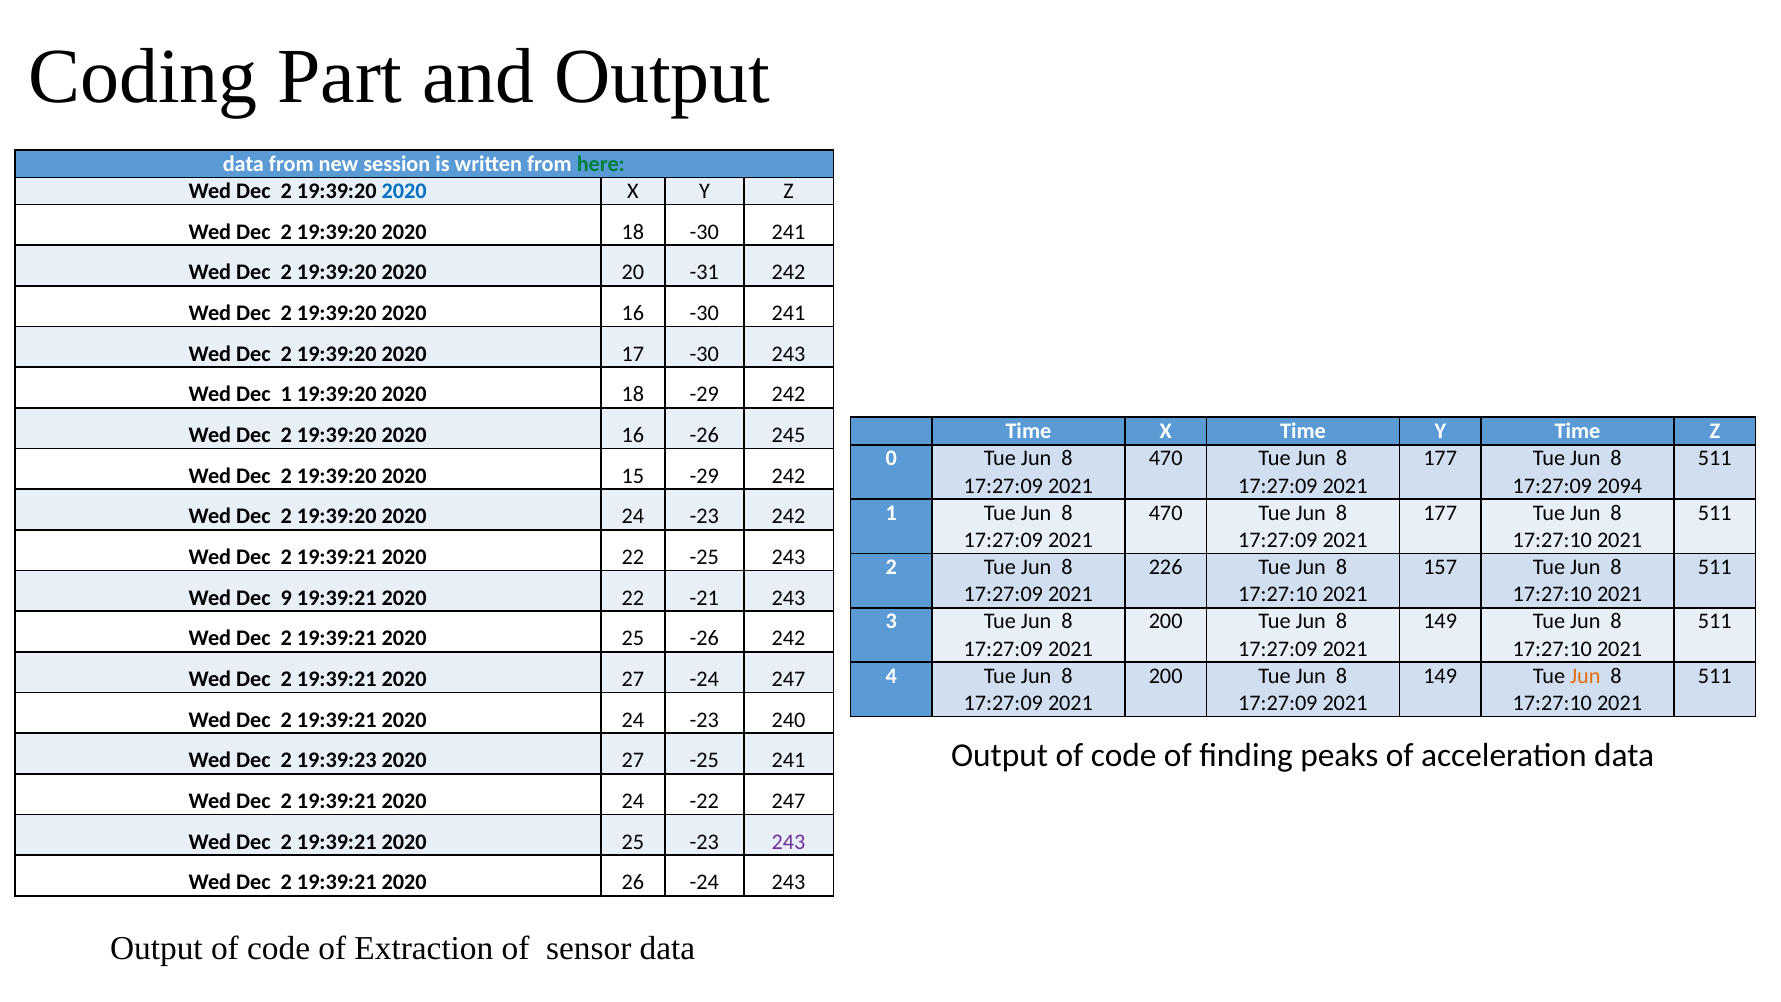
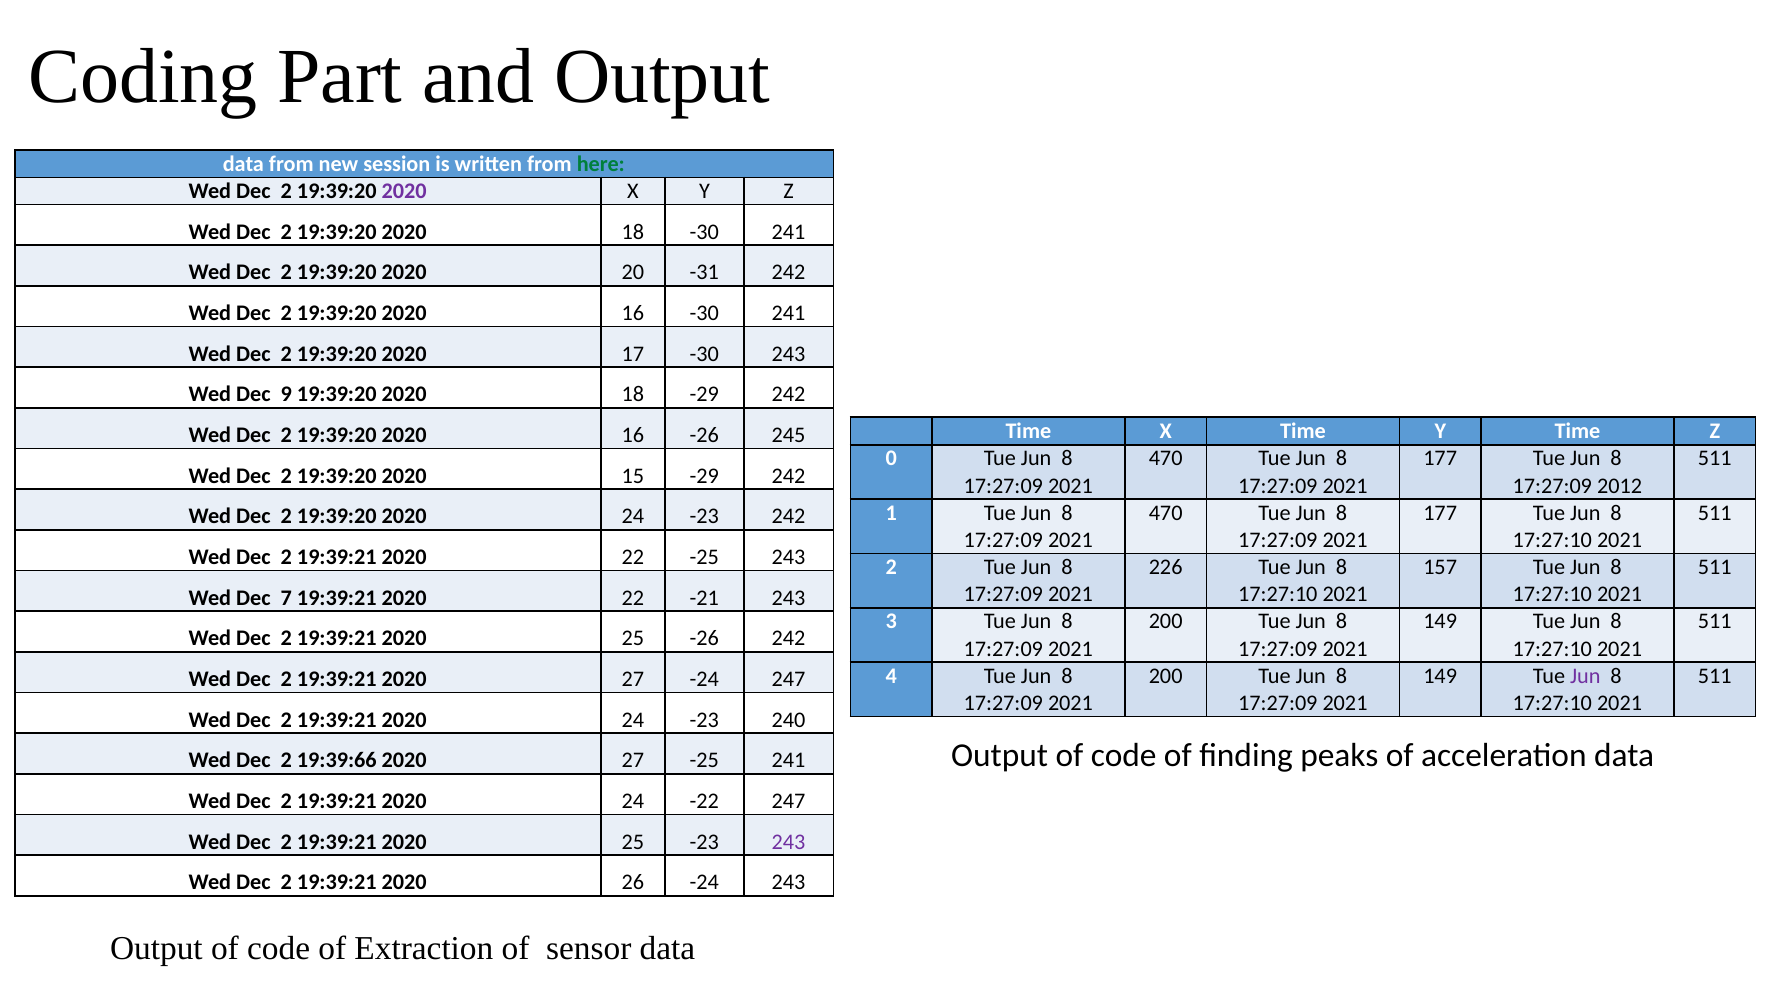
2020 colour: blue -> purple (404, 191)
Dec 1: 1 -> 9 (286, 394)
2094: 2094 -> 2012 (1620, 486)
9: 9 -> 7 (286, 598)
Jun colour: orange -> purple (1585, 676)
19:39:23: 19:39:23 -> 19:39:66 (337, 760)
